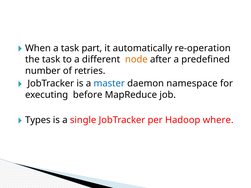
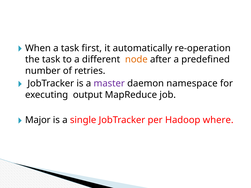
part: part -> first (92, 48)
master colour: blue -> purple (109, 84)
before: before -> output (88, 95)
Types: Types -> Major (38, 120)
